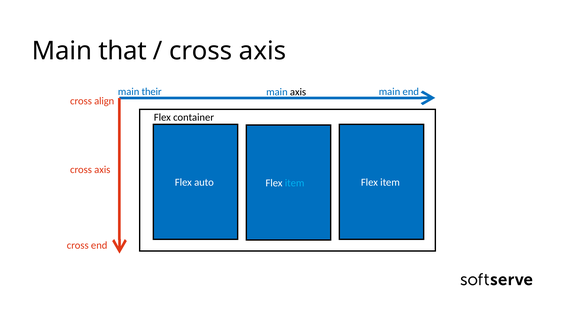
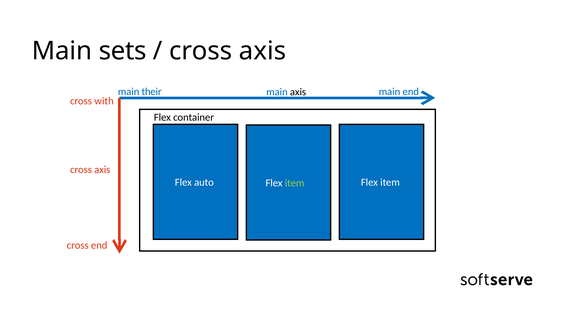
that: that -> sets (123, 51)
align: align -> with (104, 101)
item colour: light blue -> light green (295, 183)
